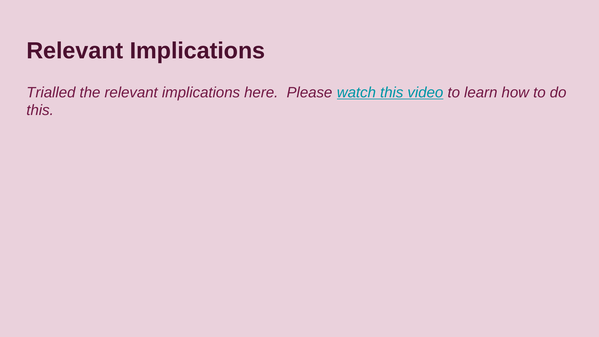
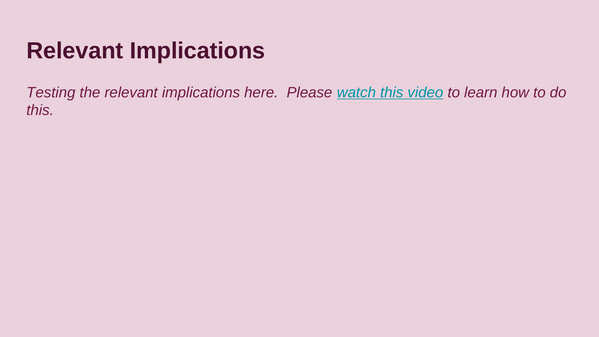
Trialled: Trialled -> Testing (51, 92)
